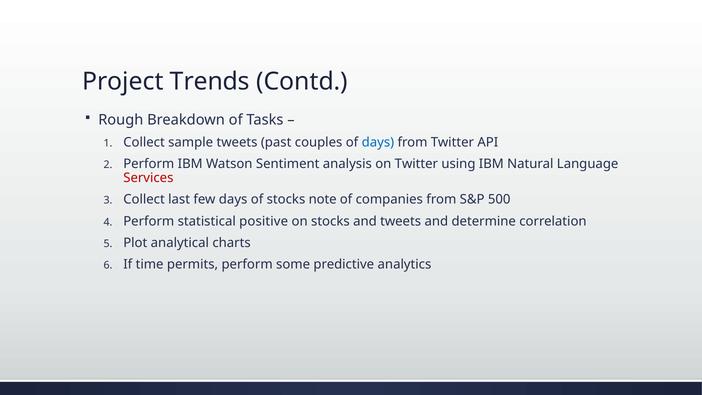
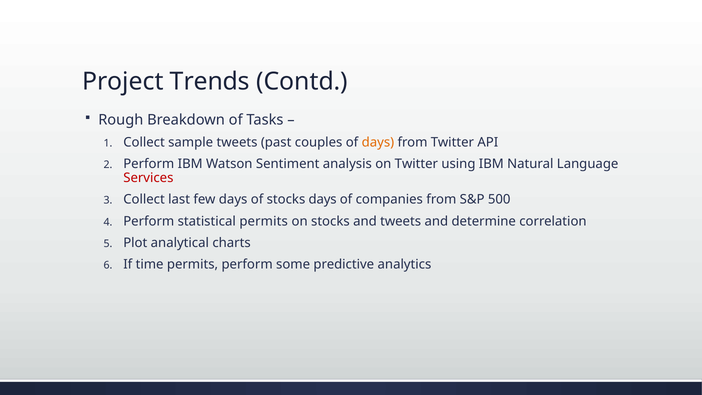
days colour: blue -> orange (378, 142)
stocks note: note -> days (323, 200)
statistical positive: positive -> permits (264, 221)
